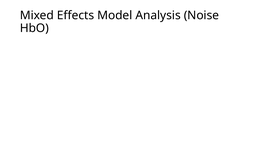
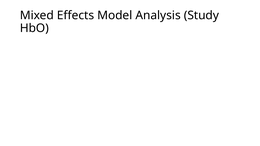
Noise: Noise -> Study (201, 15)
